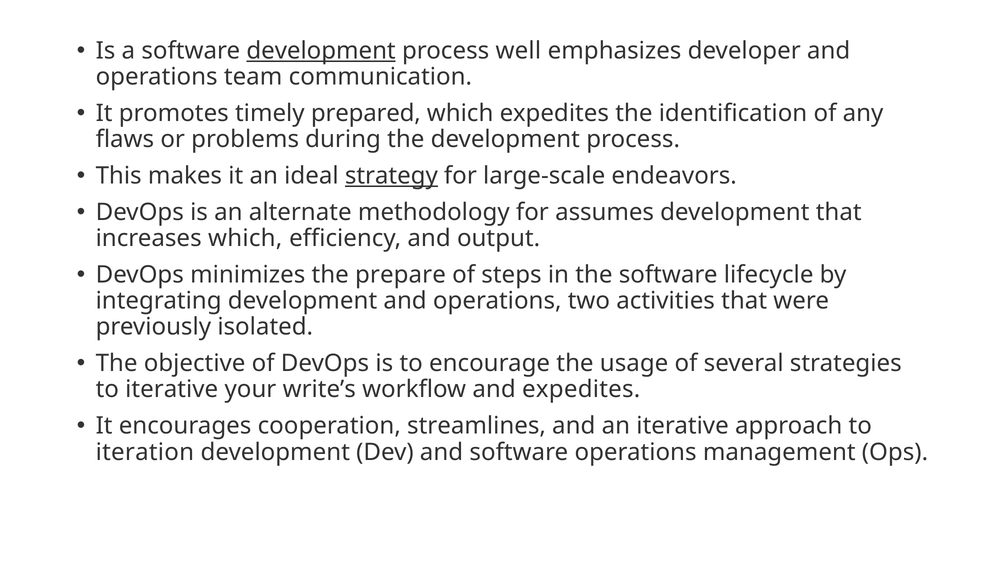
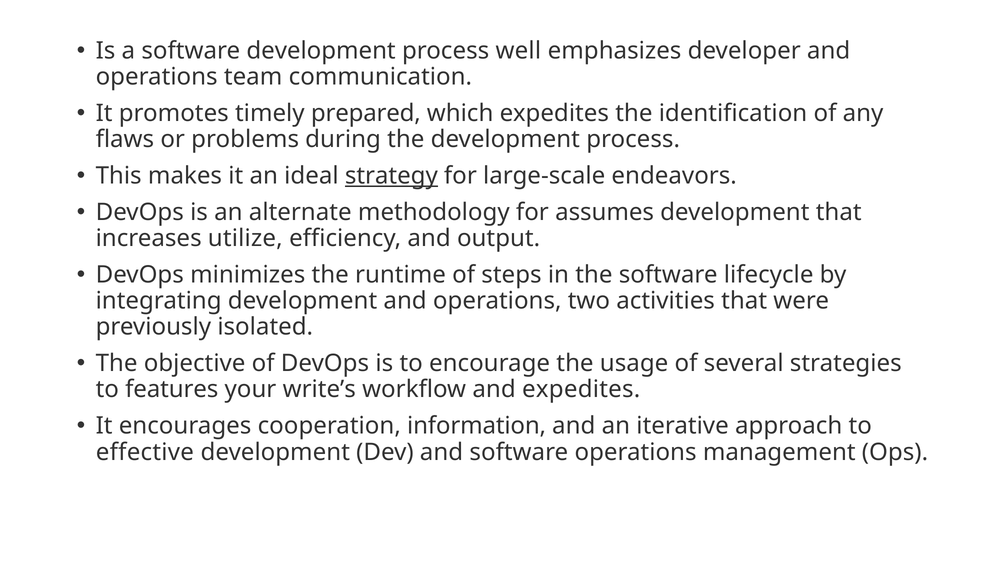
development underline: present -> none (321, 51)
increases which: which -> utilize (245, 239)
prepare: prepare -> runtime (400, 275)
to iterative: iterative -> features (172, 390)
streamlines: streamlines -> information (477, 426)
iteration: iteration -> effective (145, 452)
